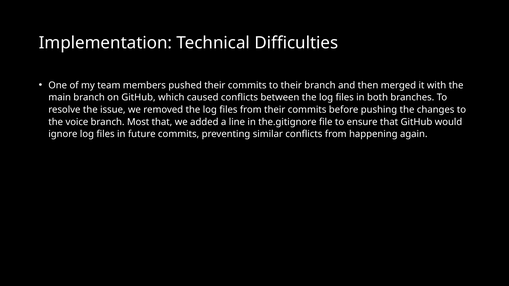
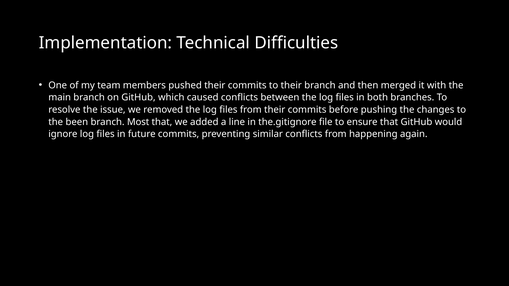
voice: voice -> been (77, 122)
